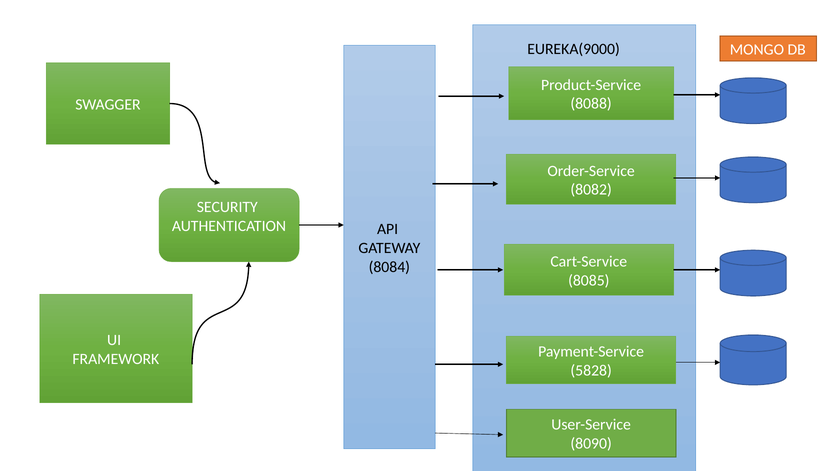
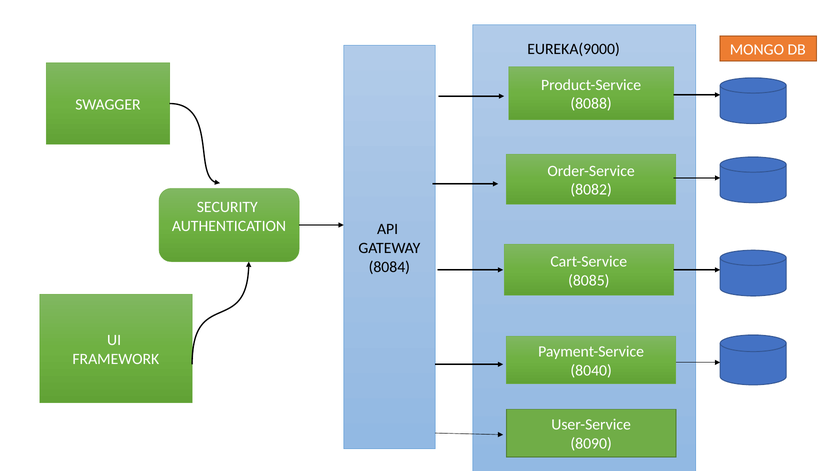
5828: 5828 -> 8040 (591, 371)
